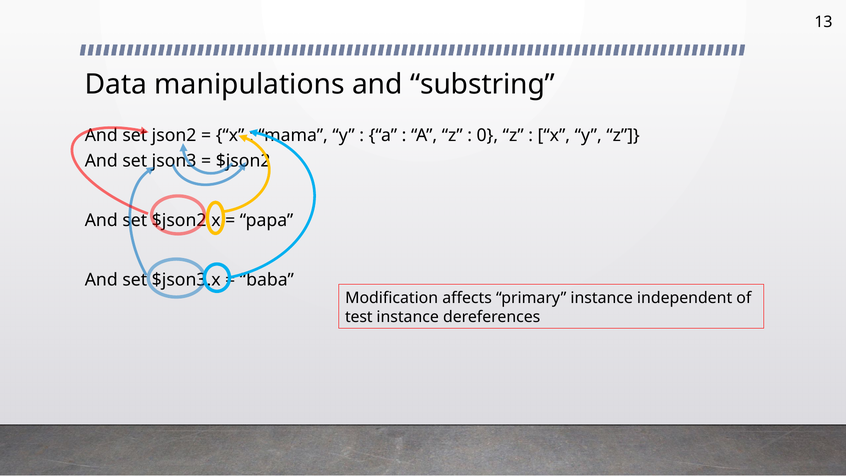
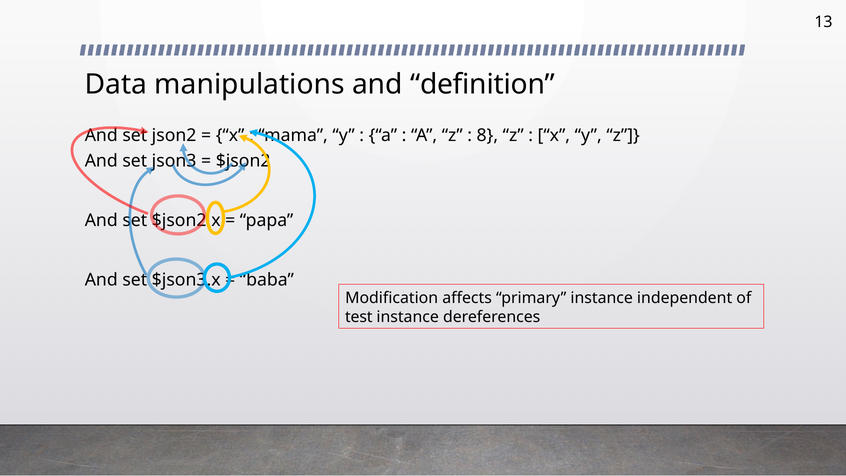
substring: substring -> definition (483, 84)
0: 0 -> 8 (487, 135)
